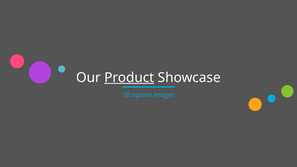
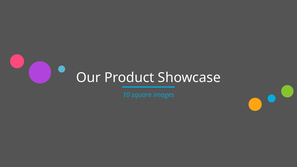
Product underline: present -> none (129, 78)
